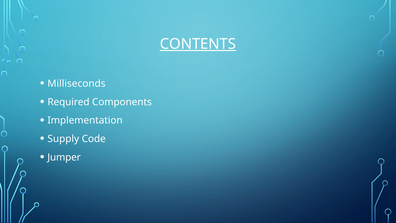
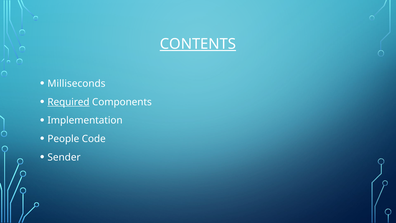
Required underline: none -> present (68, 102)
Supply: Supply -> People (63, 139)
Jumper: Jumper -> Sender (64, 157)
